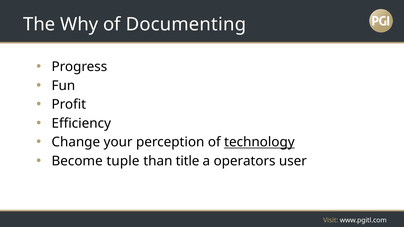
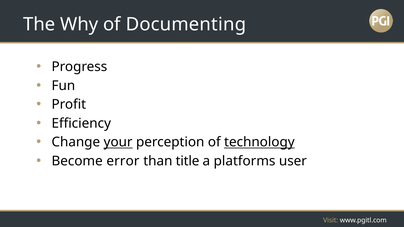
your underline: none -> present (118, 142)
tuple: tuple -> error (123, 161)
operators: operators -> platforms (245, 161)
